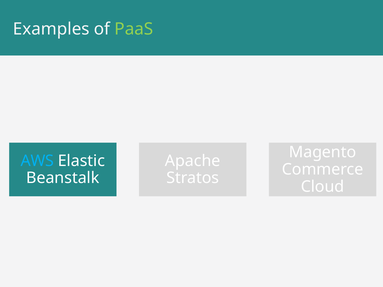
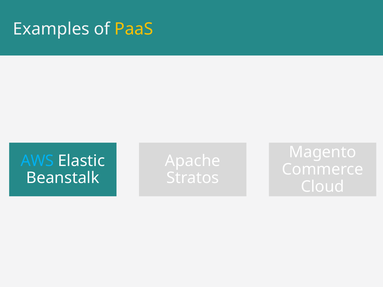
PaaS colour: light green -> yellow (134, 29)
